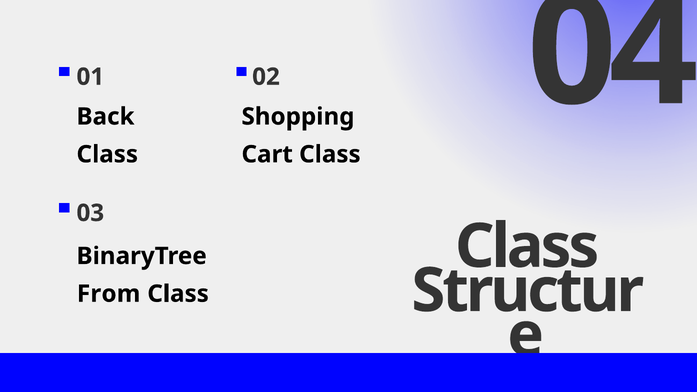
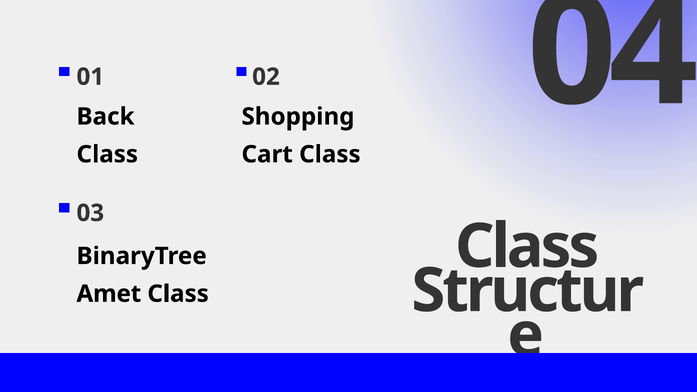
From: From -> Amet (109, 294)
